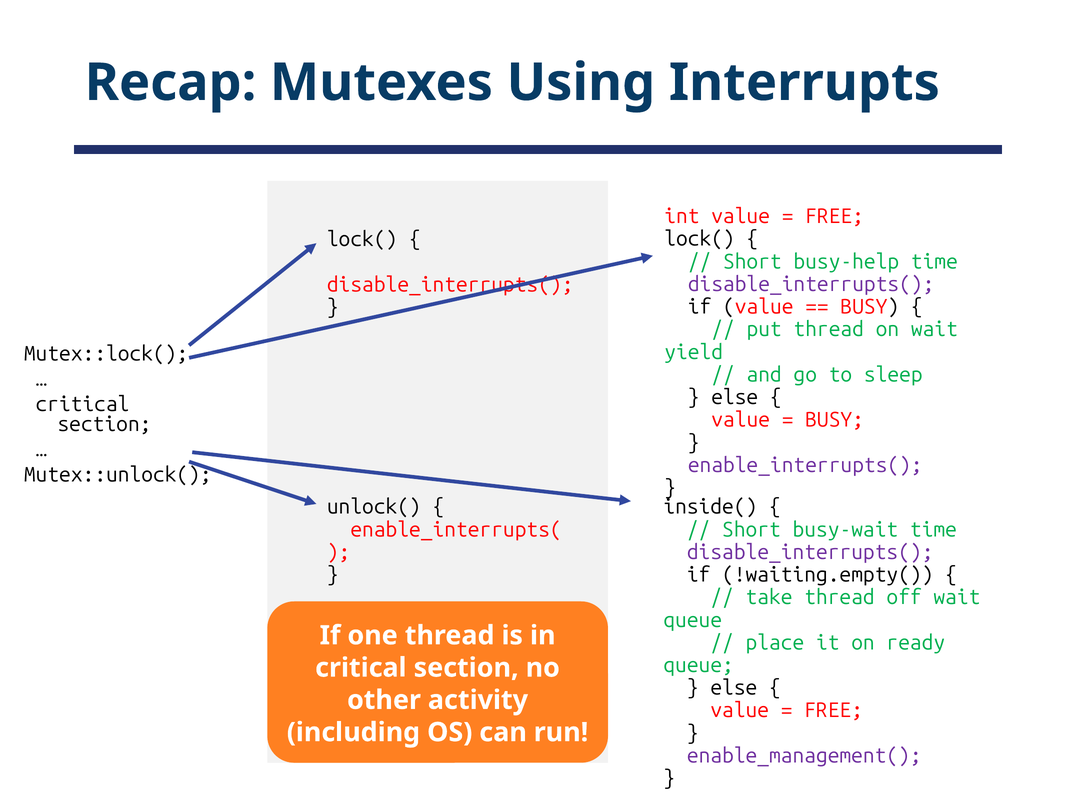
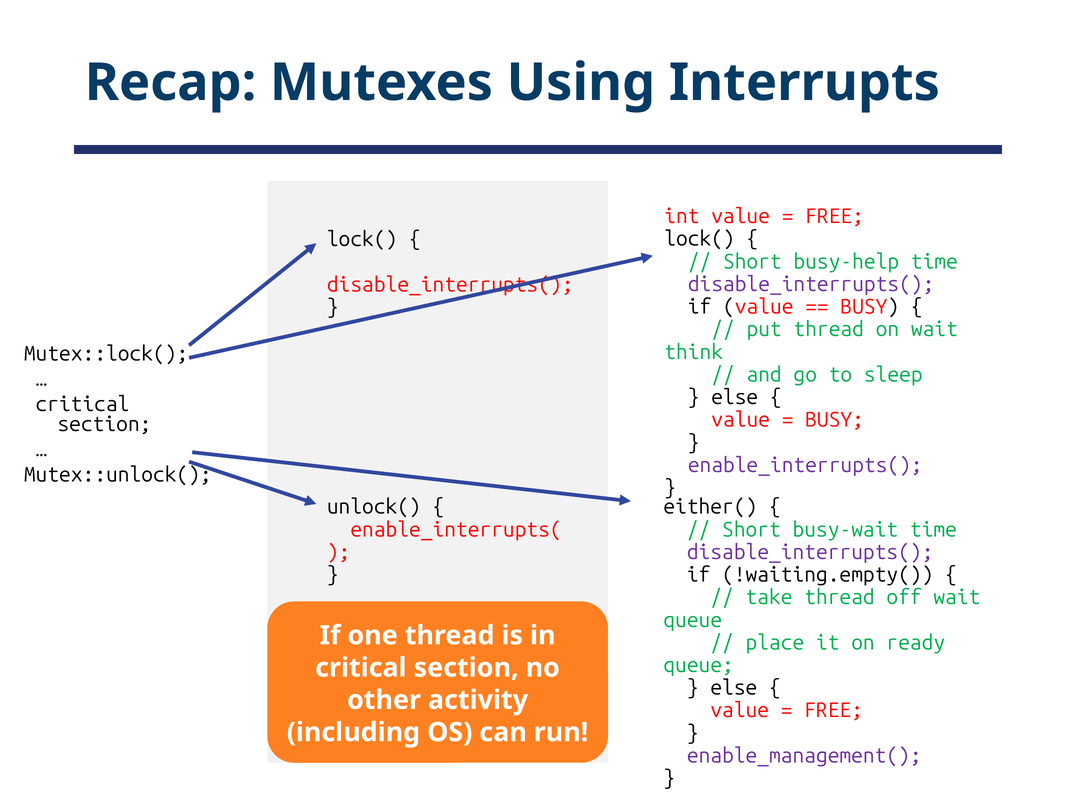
yield: yield -> think (694, 352)
inside(: inside( -> either( (710, 507)
